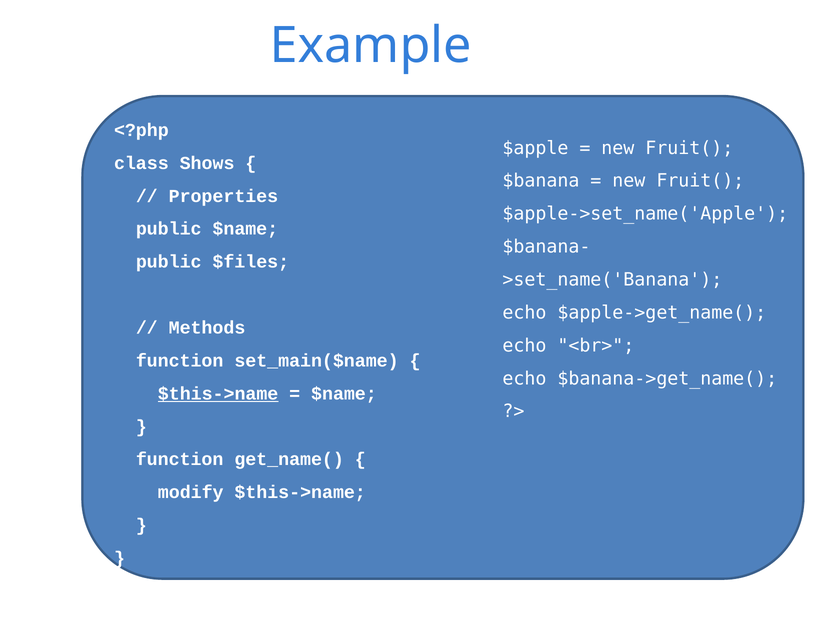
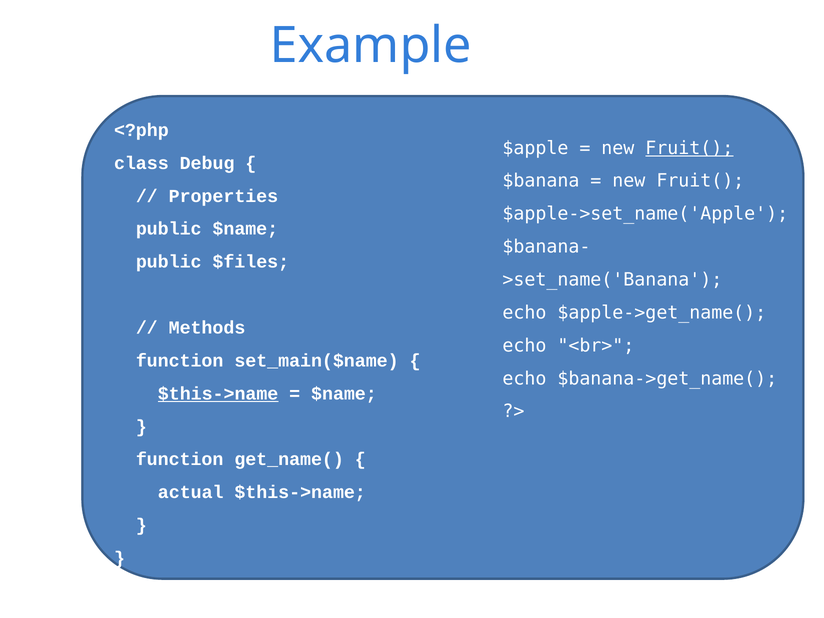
Fruit( underline: none -> present (689, 148)
Shows: Shows -> Debug (207, 163)
modify: modify -> actual (191, 492)
